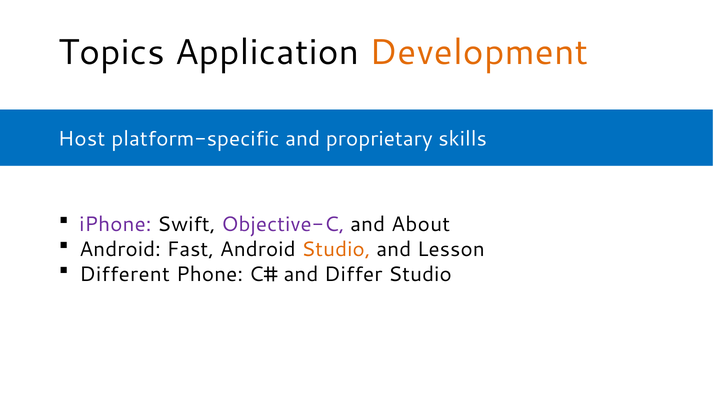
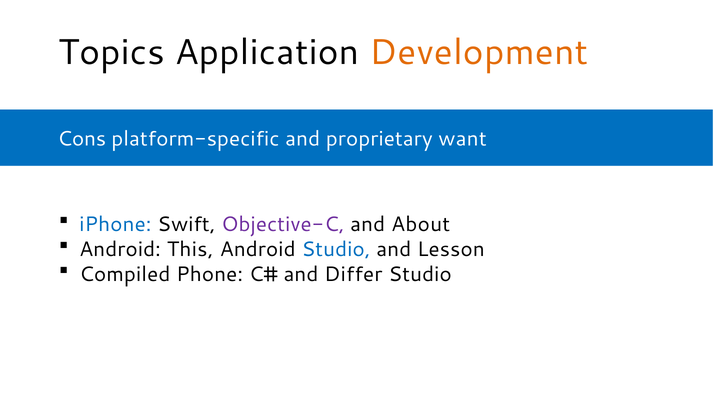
Host: Host -> Cons (82, 139)
skills: skills -> want (463, 139)
iPhone colour: purple -> blue (115, 224)
Fast: Fast -> This (190, 249)
Studio colour: orange -> blue (336, 249)
Different: Different -> Compiled (125, 274)
